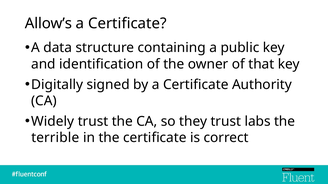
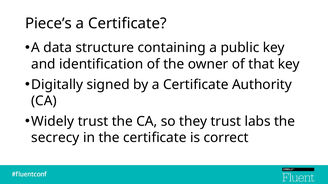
Allow’s: Allow’s -> Piece’s (48, 24)
terrible: terrible -> secrecy (55, 138)
